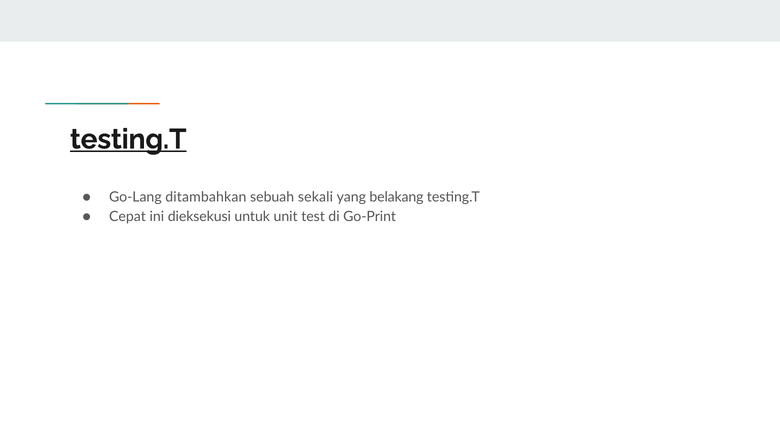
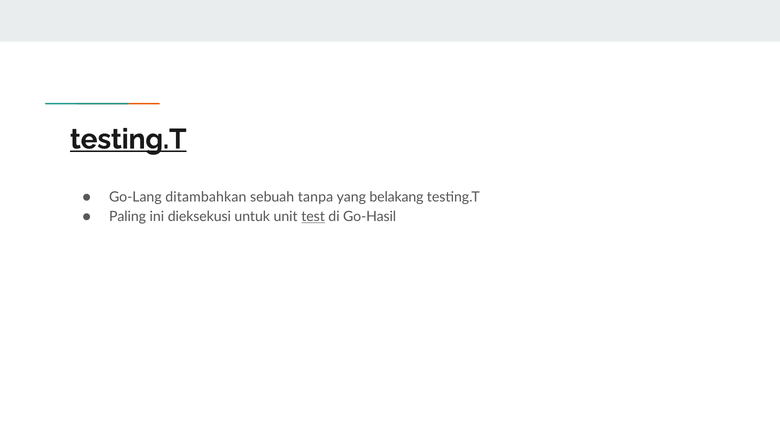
sekali: sekali -> tanpa (316, 197)
Cepat: Cepat -> Paling (128, 217)
test underline: none -> present (313, 217)
Go-Print: Go-Print -> Go-Hasil (370, 217)
